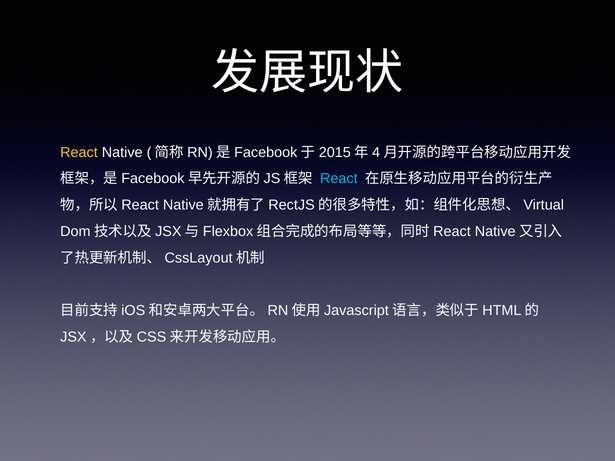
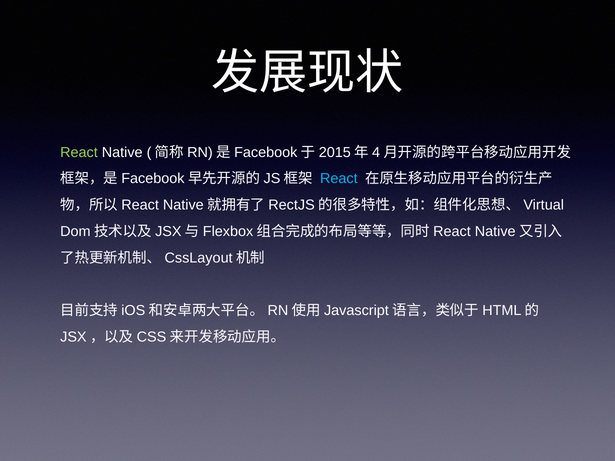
React colour: yellow -> light green (79, 152)
